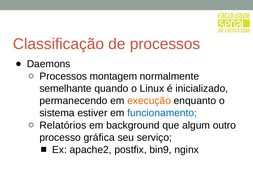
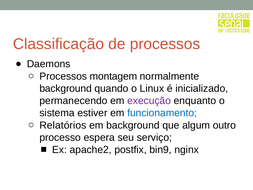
semelhante: semelhante -> background (66, 88)
execução colour: orange -> purple (149, 101)
gráfica: gráfica -> espera (99, 137)
